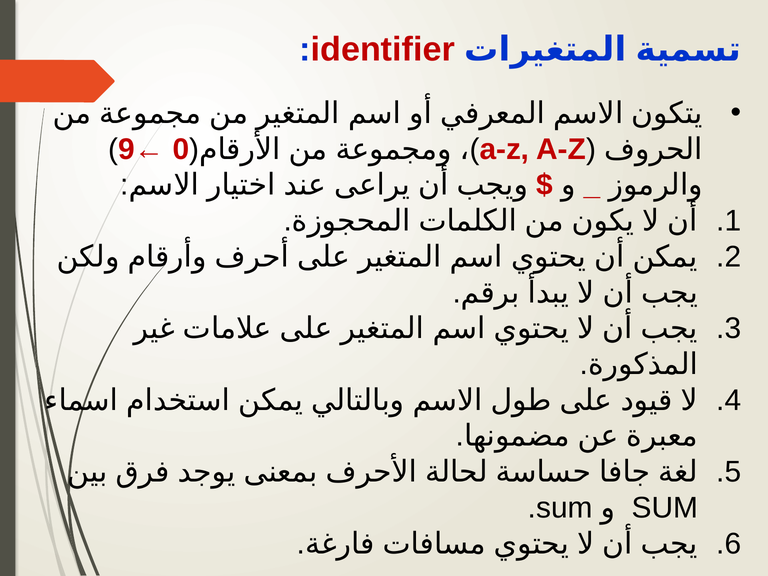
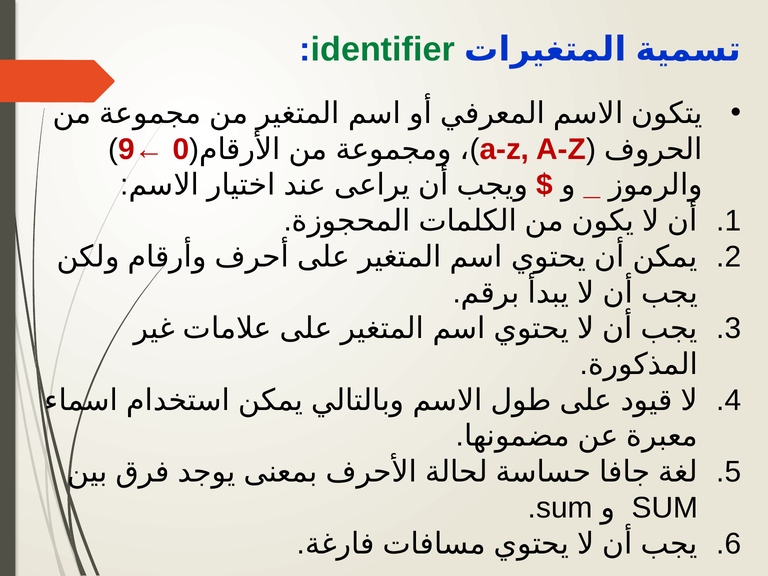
identifier colour: red -> green (383, 49)
